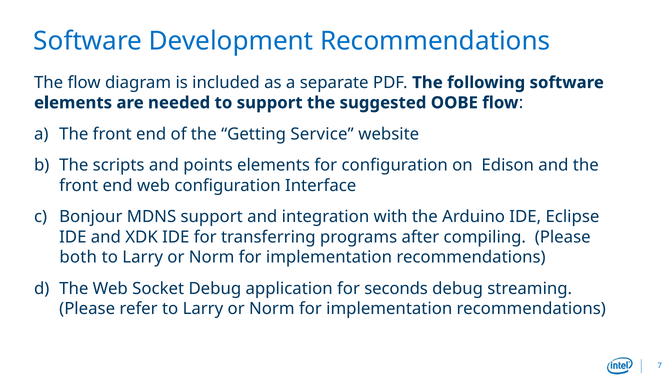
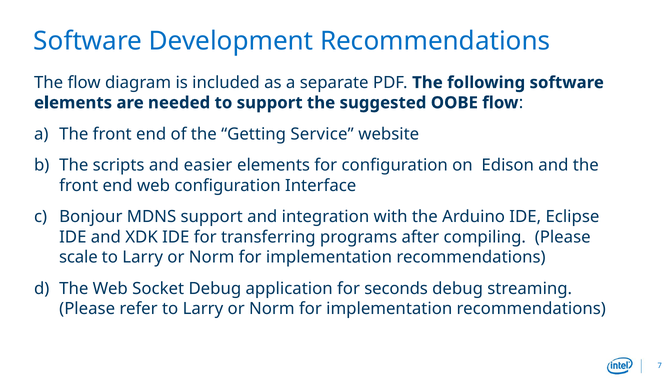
points: points -> easier (208, 165)
both: both -> scale (78, 257)
